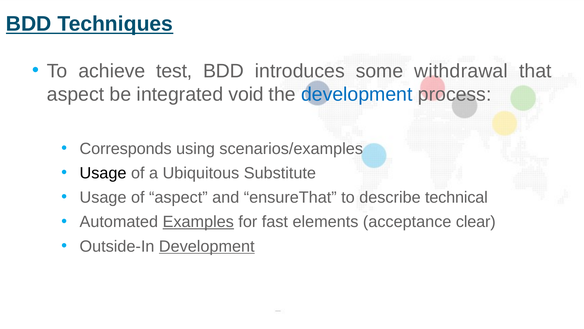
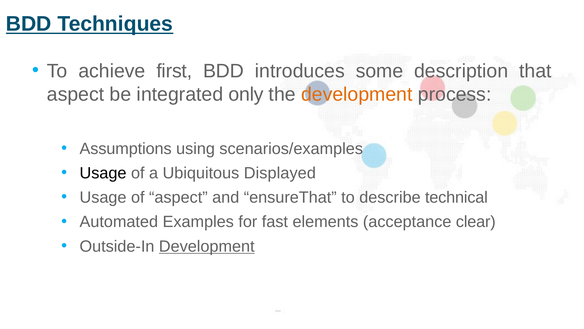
test: test -> first (174, 71)
withdrawal: withdrawal -> description (461, 71)
void: void -> only (246, 94)
development colour: blue -> orange (357, 94)
Corresponds: Corresponds -> Assumptions (126, 148)
Substitute: Substitute -> Displayed (280, 173)
Examples underline: present -> none (198, 222)
